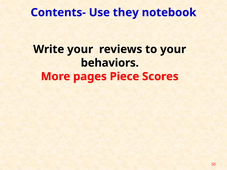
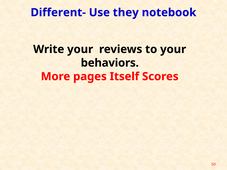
Contents-: Contents- -> Different- (58, 13)
Piece: Piece -> Itself (124, 77)
